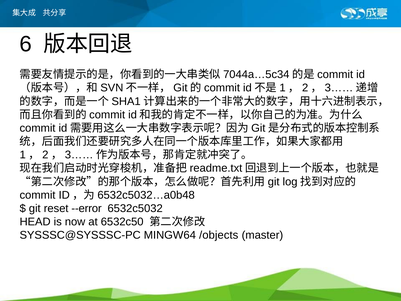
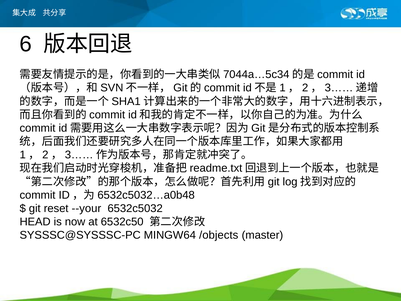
--error: --error -> --your (86, 208)
